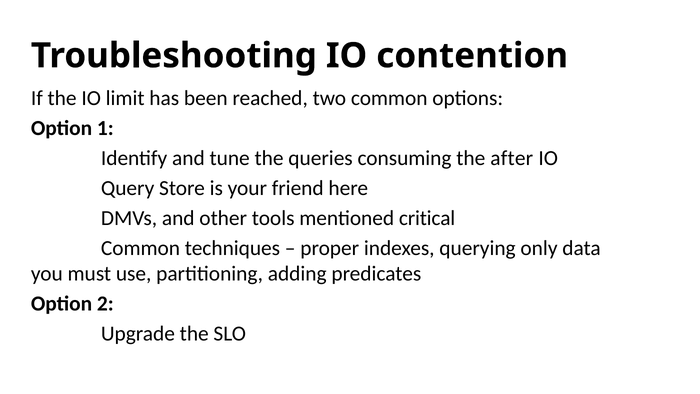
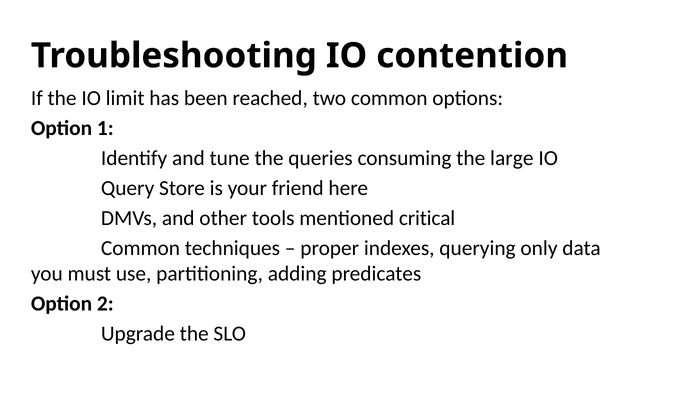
after: after -> large (512, 158)
